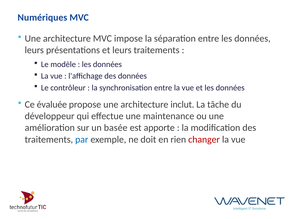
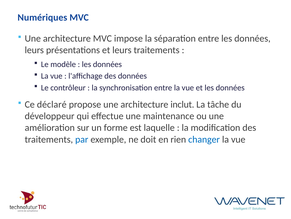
évaluée: évaluée -> déclaré (52, 104)
basée: basée -> forme (116, 127)
apporte: apporte -> laquelle (159, 127)
changer colour: red -> blue (204, 139)
